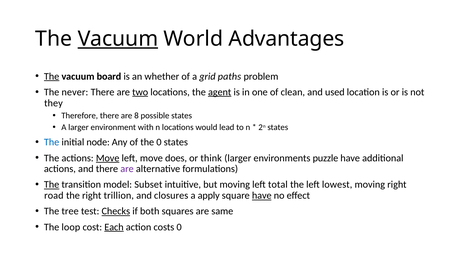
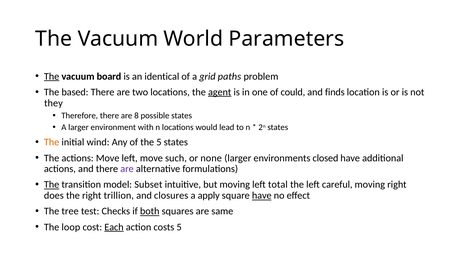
Vacuum underline: present -> none (118, 39)
Advantages: Advantages -> Parameters (286, 39)
whether: whether -> identical (162, 76)
never: never -> based (75, 92)
two underline: present -> none (140, 92)
clean: clean -> could (293, 92)
used: used -> finds (335, 92)
The colour: blue -> orange (52, 143)
node: node -> wind (98, 143)
the 0: 0 -> 5 (159, 143)
Move underline: present -> none (108, 158)
does: does -> such (176, 158)
think: think -> none (211, 158)
puzzle: puzzle -> closed (325, 158)
lowest: lowest -> careful (337, 185)
road: road -> does (54, 196)
Checks underline: present -> none (116, 212)
both underline: none -> present (150, 212)
costs 0: 0 -> 5 (179, 227)
